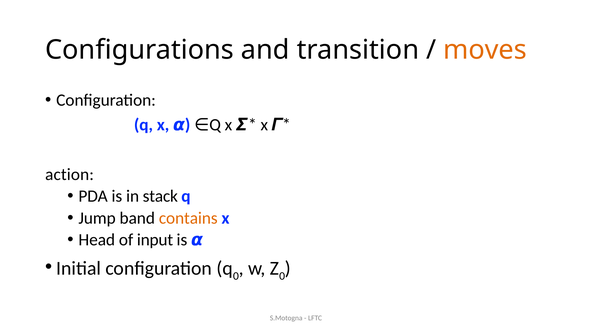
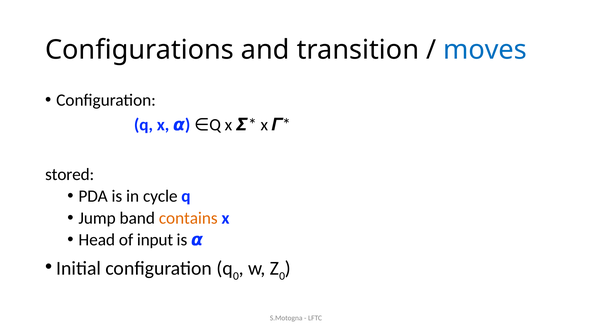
moves colour: orange -> blue (485, 50)
action: action -> stored (70, 175)
stack: stack -> cycle (160, 196)
